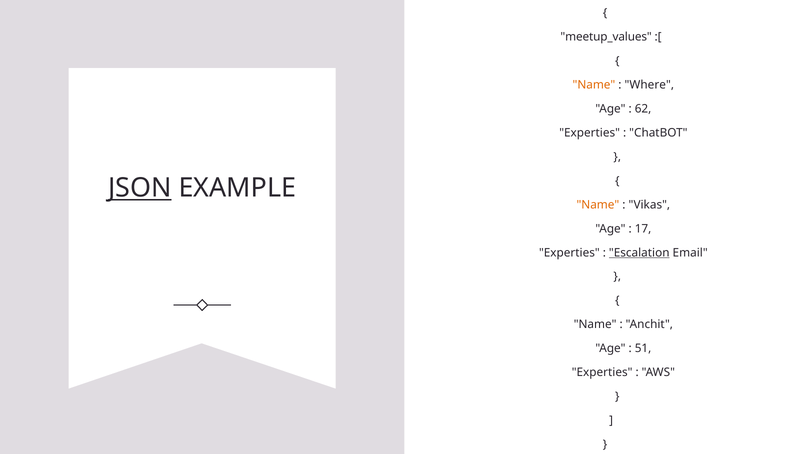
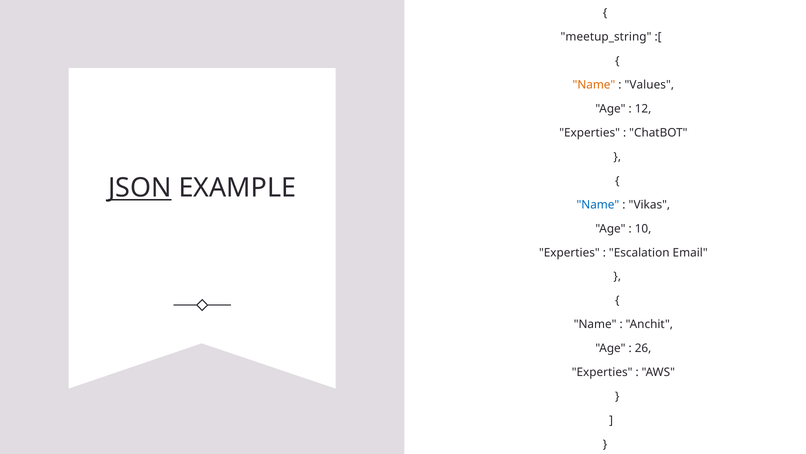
meetup_values: meetup_values -> meetup_string (606, 37)
Where: Where -> Values (649, 85)
62: 62 -> 12 (643, 109)
Name colour: orange -> blue (598, 204)
17: 17 -> 10 (643, 228)
Escalation underline: present -> none (639, 252)
51: 51 -> 26 (643, 348)
